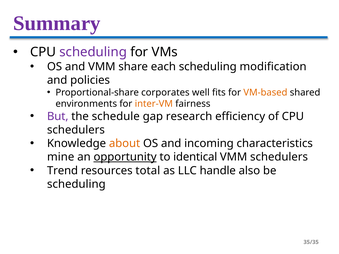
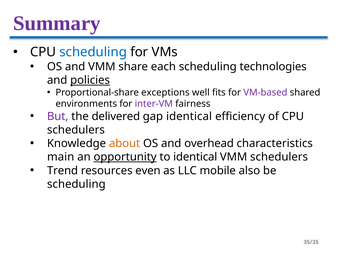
scheduling colour: purple -> blue (93, 52)
modification: modification -> technologies (273, 67)
policies underline: none -> present (90, 80)
corporates: corporates -> exceptions (165, 93)
VM-based colour: orange -> purple (265, 93)
inter-VM colour: orange -> purple (154, 104)
schedule: schedule -> delivered (116, 116)
gap research: research -> identical (189, 116)
incoming: incoming -> overhead (209, 144)
mine: mine -> main (61, 157)
total: total -> even (148, 171)
handle: handle -> mobile (218, 171)
